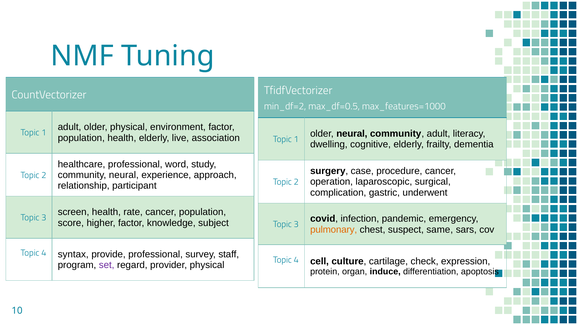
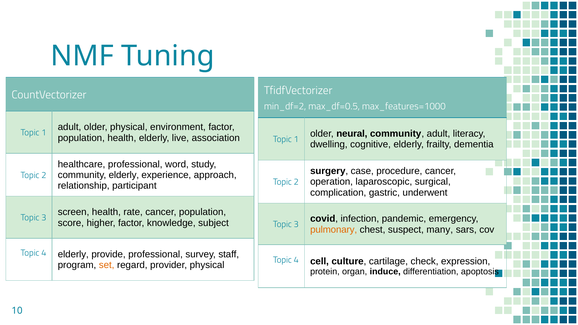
community neural: neural -> elderly (124, 175)
same: same -> many (440, 230)
4 syntax: syntax -> elderly (73, 254)
set colour: purple -> orange (107, 265)
